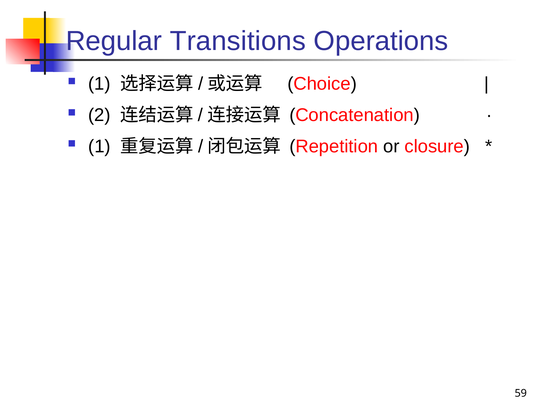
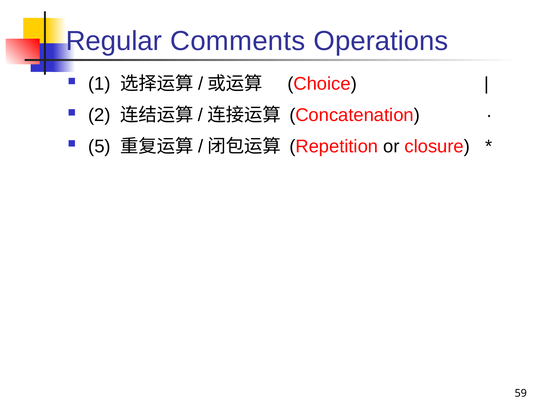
Transitions: Transitions -> Comments (238, 41)
1: 1 -> 5 (99, 146)
